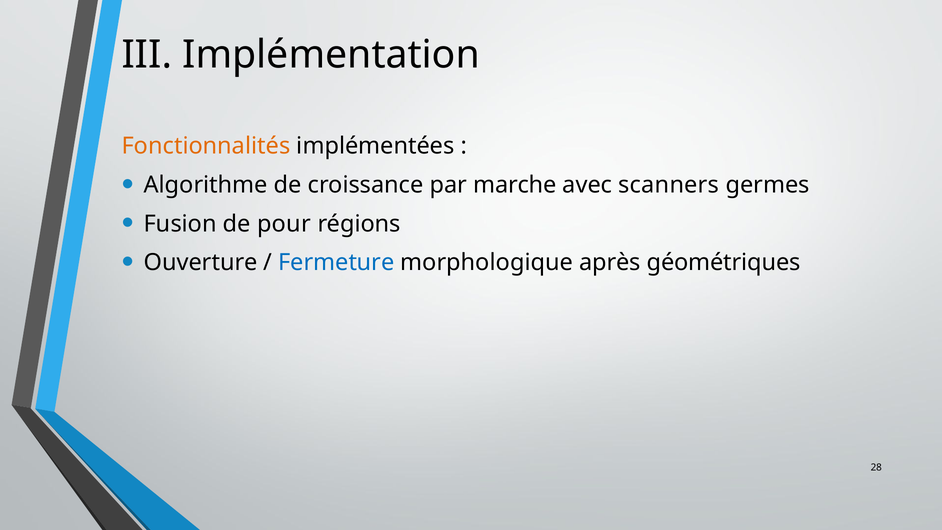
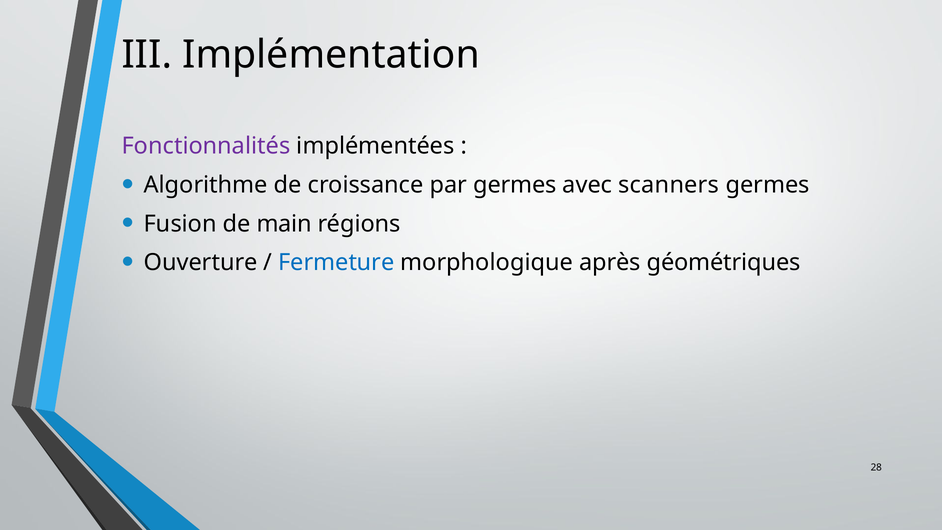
Fonctionnalités colour: orange -> purple (206, 146)
par marche: marche -> germes (515, 185)
pour: pour -> main (284, 224)
